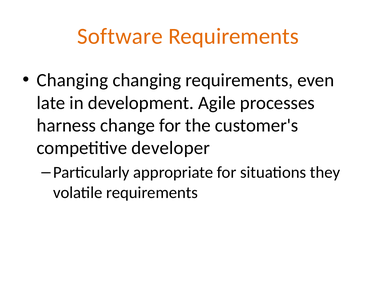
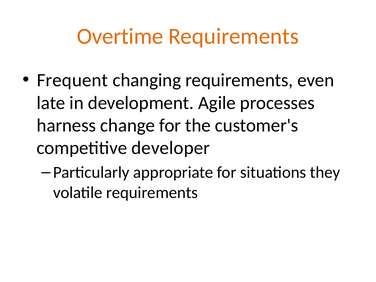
Software: Software -> Overtime (120, 36)
Changing: Changing -> Frequent (72, 80)
